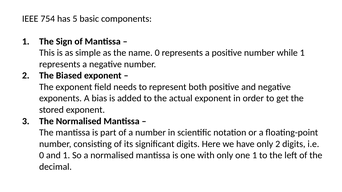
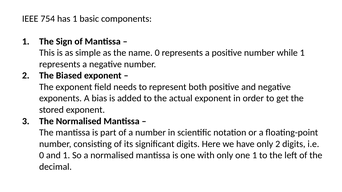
has 5: 5 -> 1 (75, 19)
